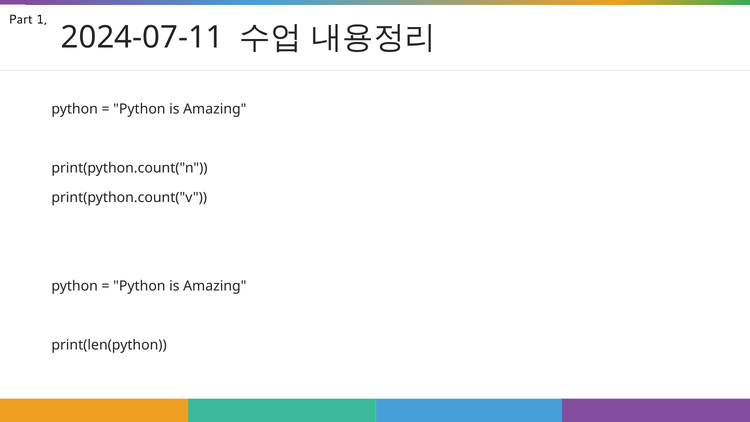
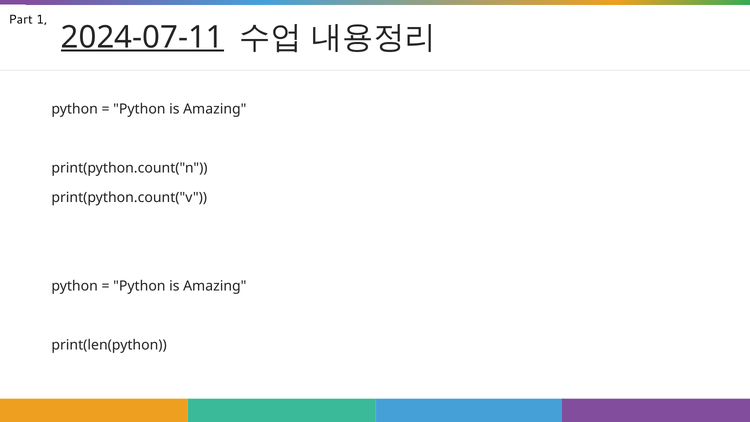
2024-07-11 underline: none -> present (142, 37)
